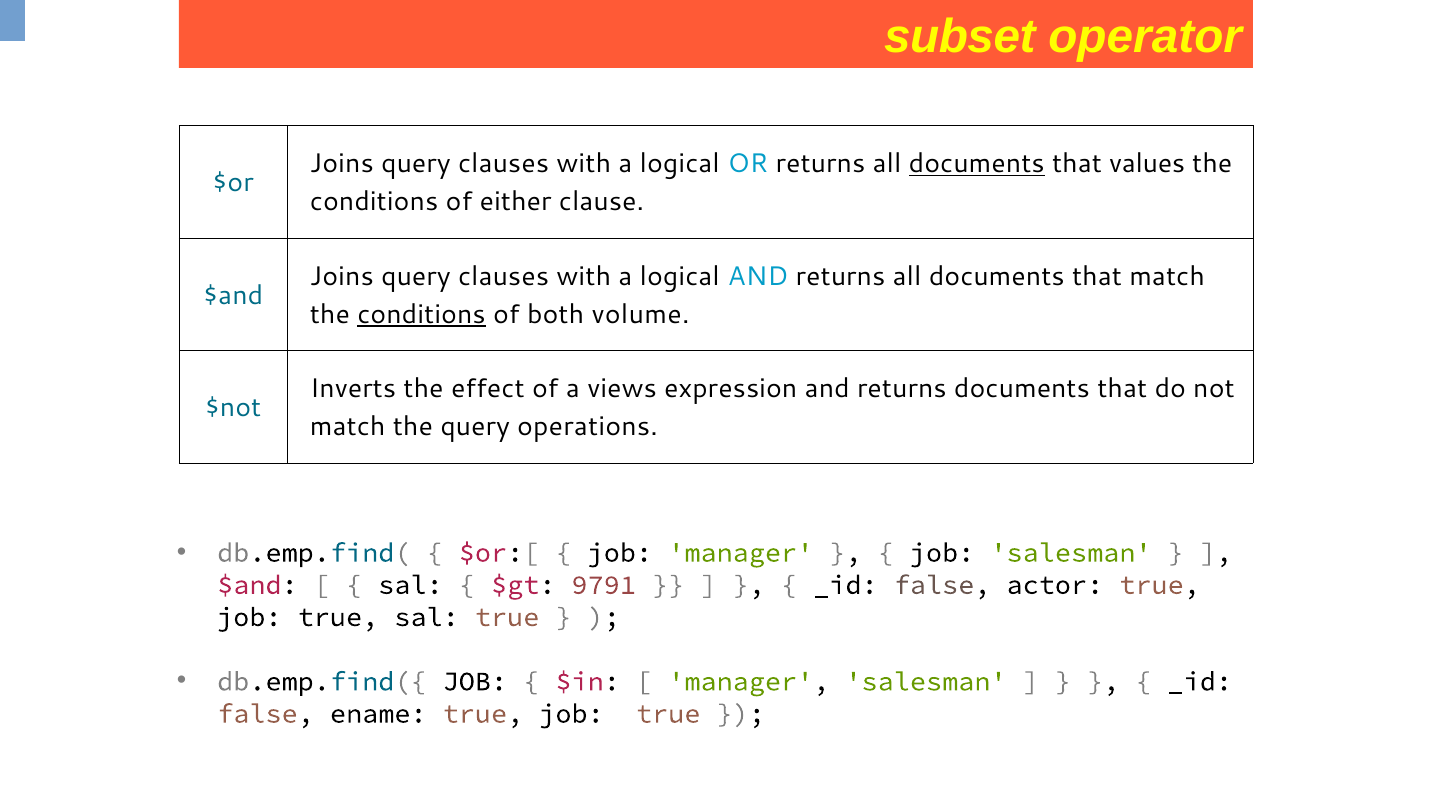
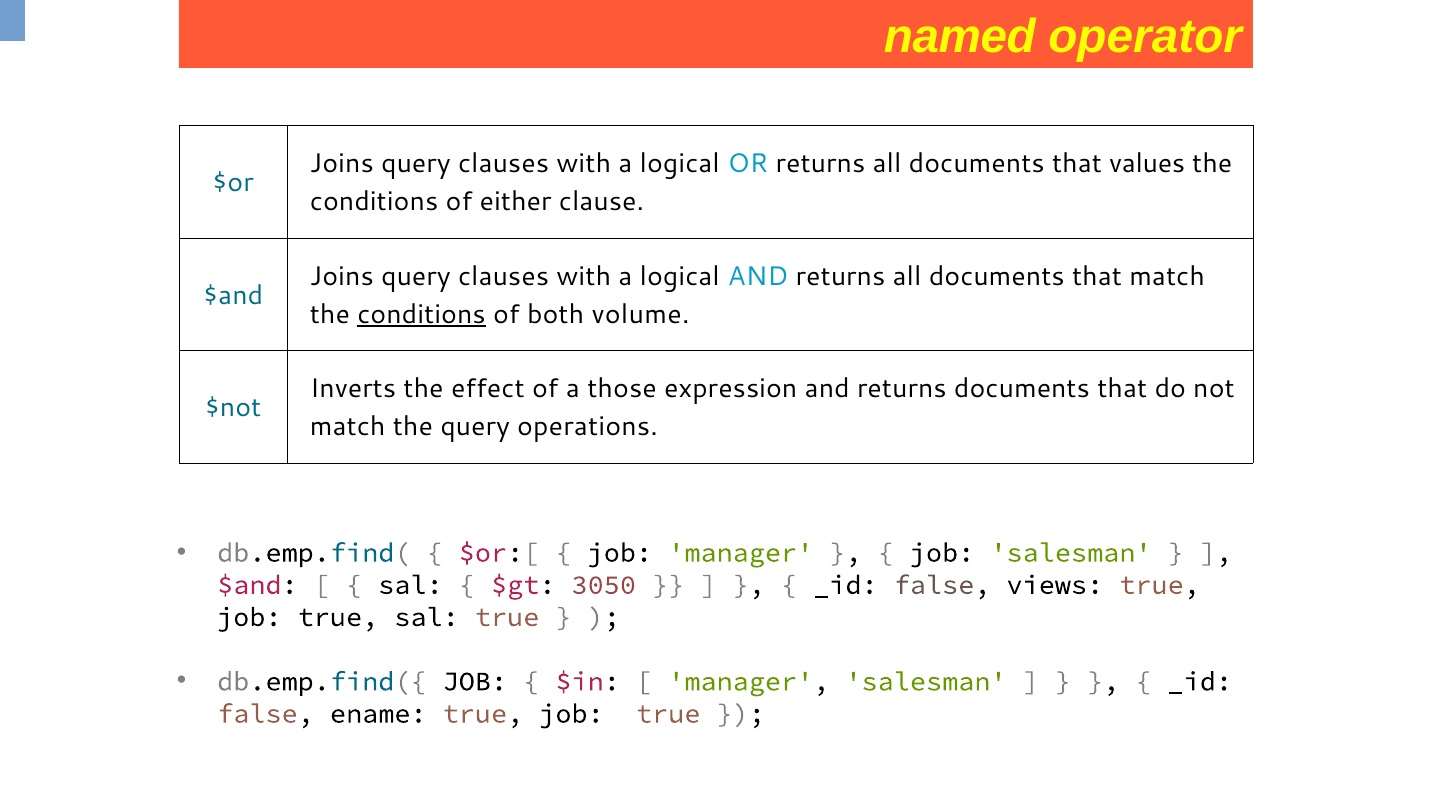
subset: subset -> named (960, 37)
documents underline: present -> none (977, 164)
views: views -> those (622, 389)
9791: 9791 -> 3050 (604, 585)
actor: actor -> views (1055, 585)
